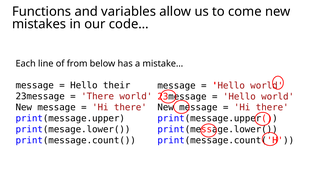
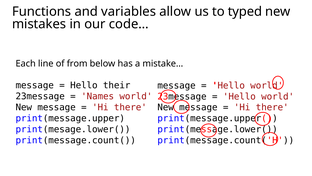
come: come -> typed (245, 12)
There: There -> Names (98, 96)
